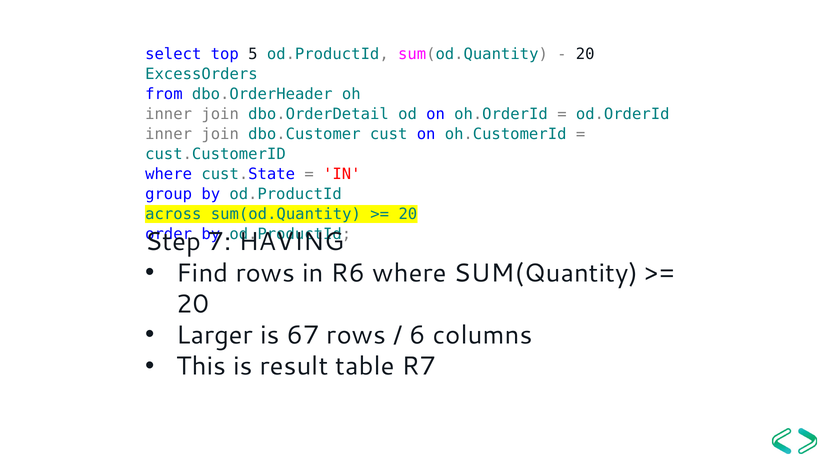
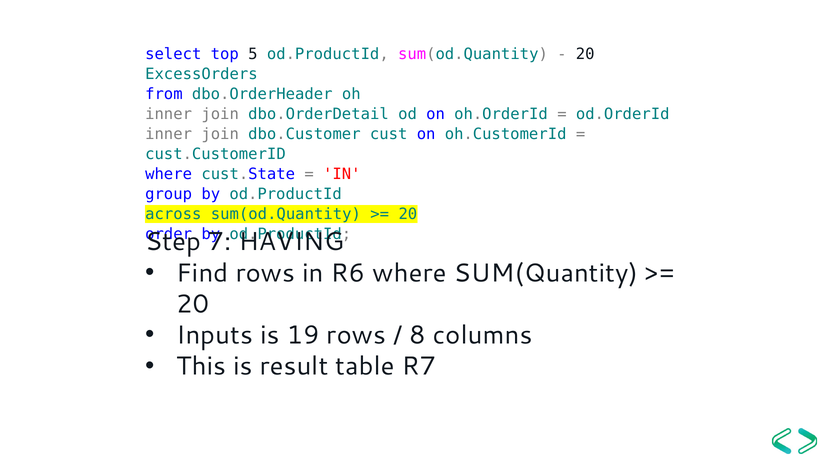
Larger: Larger -> Inputs (215, 335)
67: 67 -> 19 (303, 335)
6: 6 -> 8 (418, 335)
